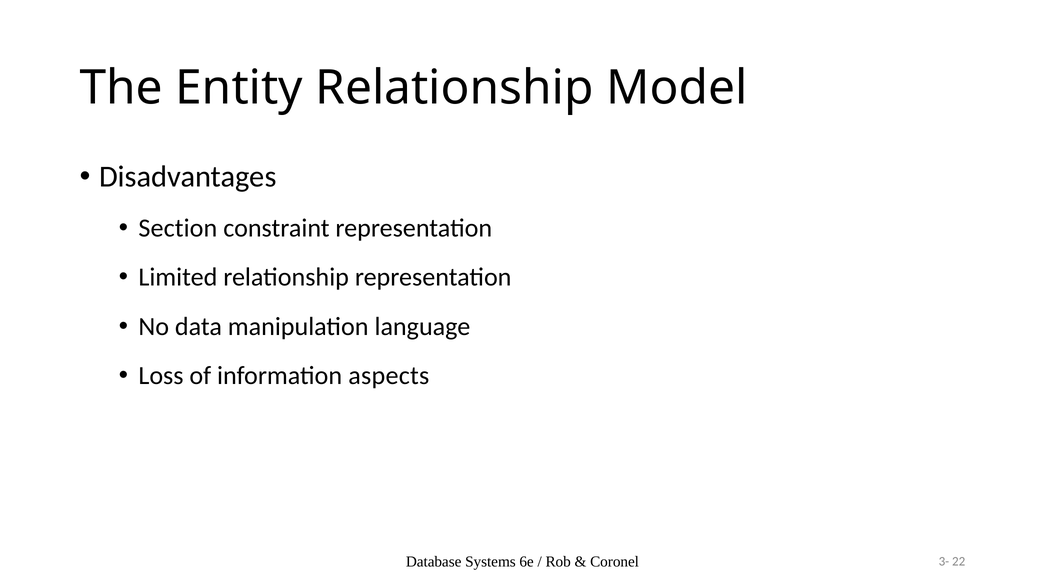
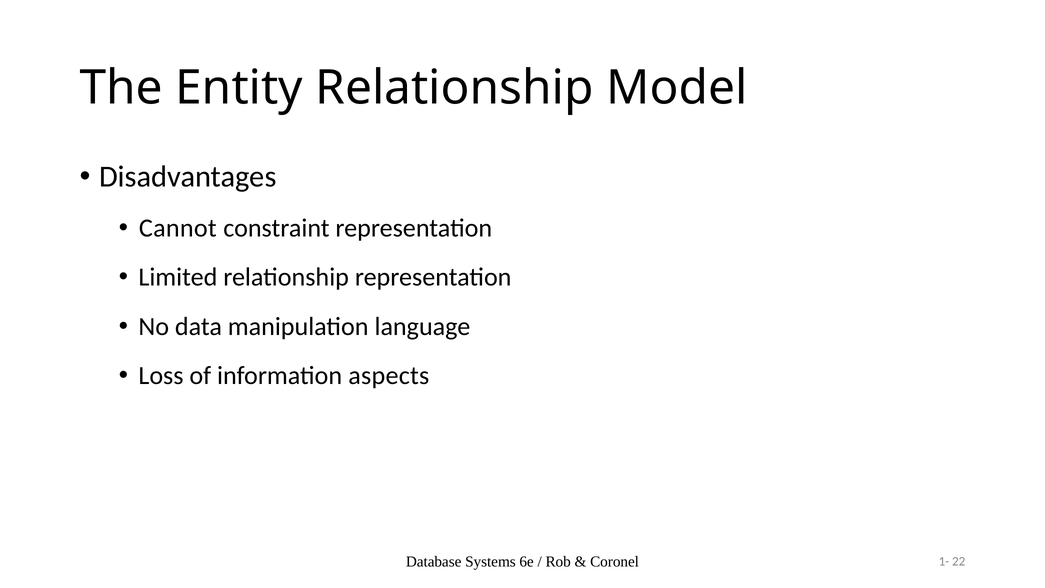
Section: Section -> Cannot (178, 228)
3-: 3- -> 1- (944, 561)
